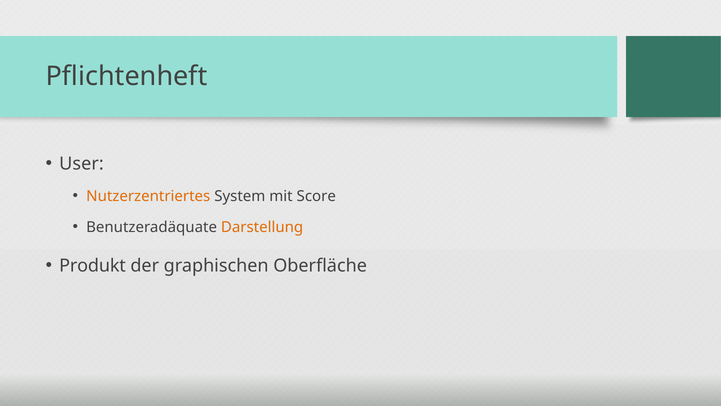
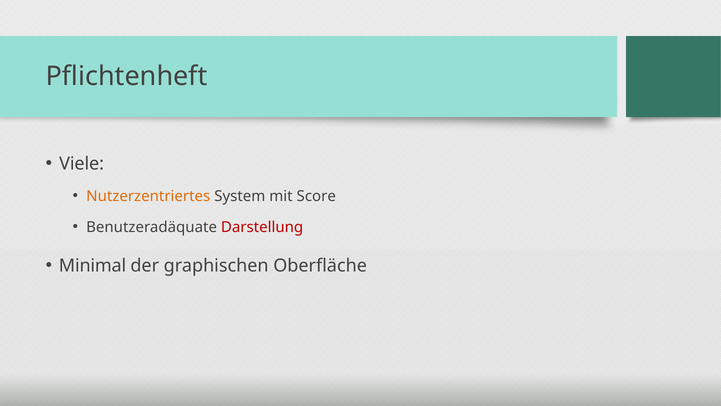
User: User -> Viele (82, 164)
Darstellung colour: orange -> red (262, 227)
Produkt: Produkt -> Minimal (93, 265)
